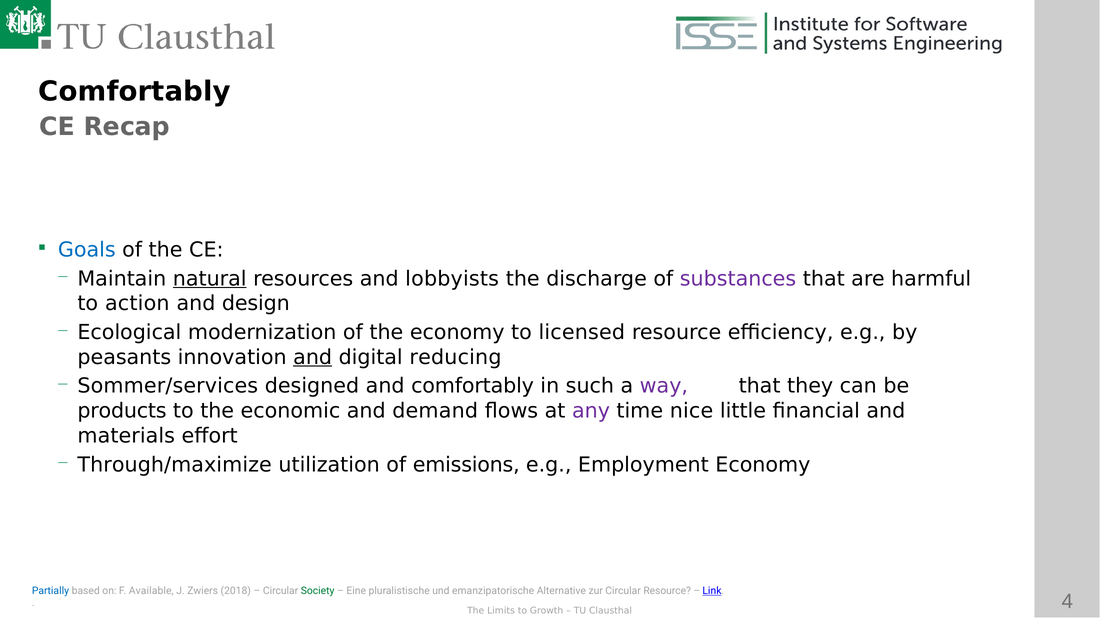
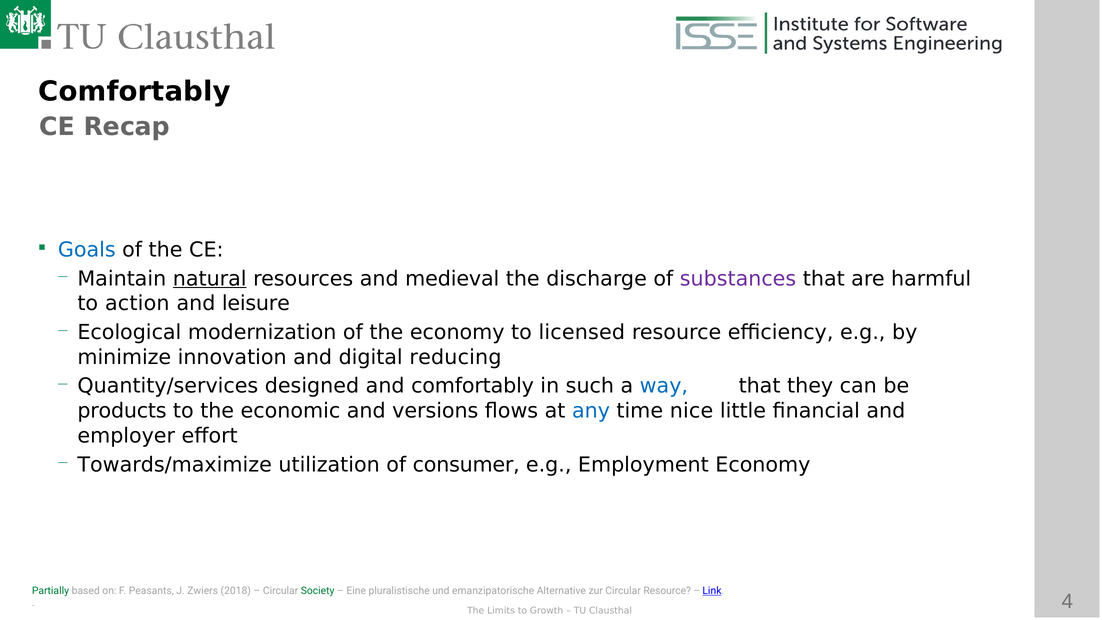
lobbyists: lobbyists -> medieval (452, 279)
design: design -> leisure (256, 303)
peasants: peasants -> minimize (124, 357)
and underline: present -> none (313, 357)
Sommer/services: Sommer/services -> Quantity/services (168, 386)
way colour: purple -> blue (664, 386)
demand: demand -> versions (435, 411)
any colour: purple -> blue (591, 411)
materials: materials -> employer (126, 436)
Through/maximize: Through/maximize -> Towards/maximize (175, 465)
emissions: emissions -> consumer (466, 465)
Partially colour: blue -> green (50, 590)
Available: Available -> Peasants (151, 590)
